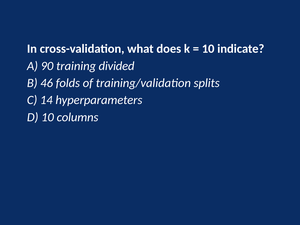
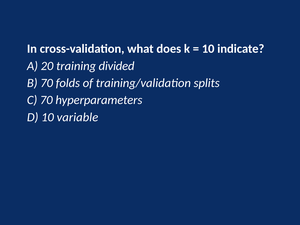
90: 90 -> 20 (47, 66)
B 46: 46 -> 70 (47, 83)
C 14: 14 -> 70 (46, 100)
columns: columns -> variable (77, 117)
